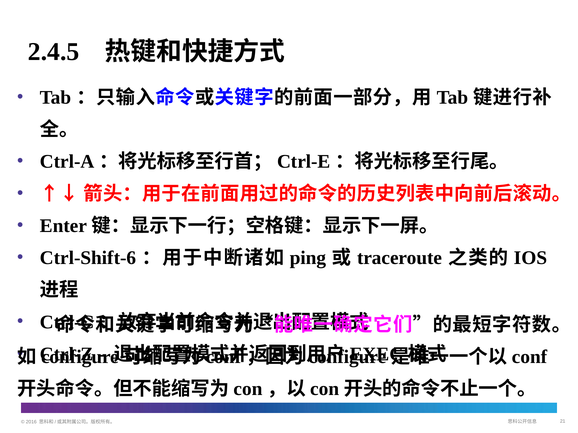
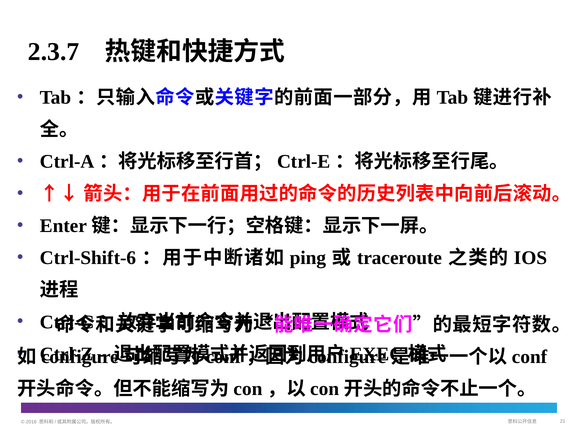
2.4.5: 2.4.5 -> 2.3.7 (54, 52)
